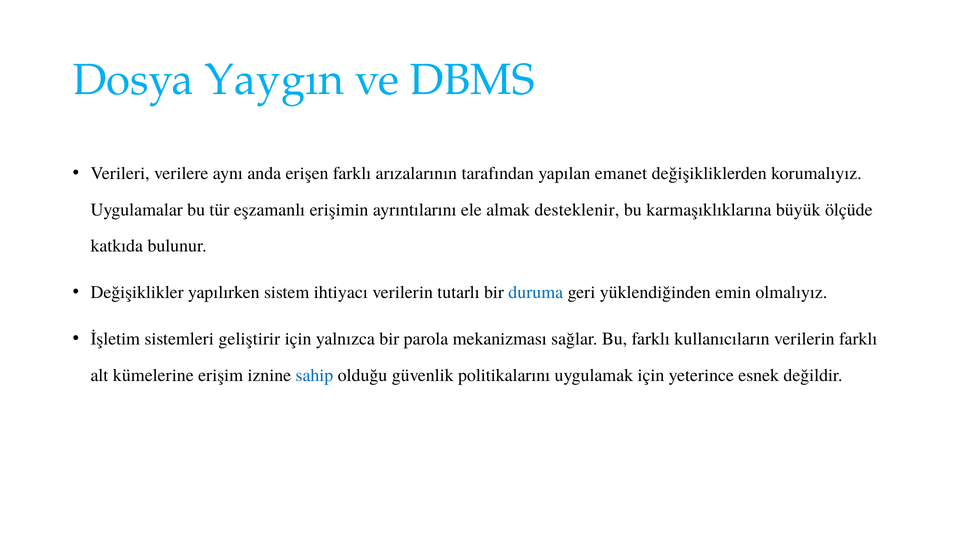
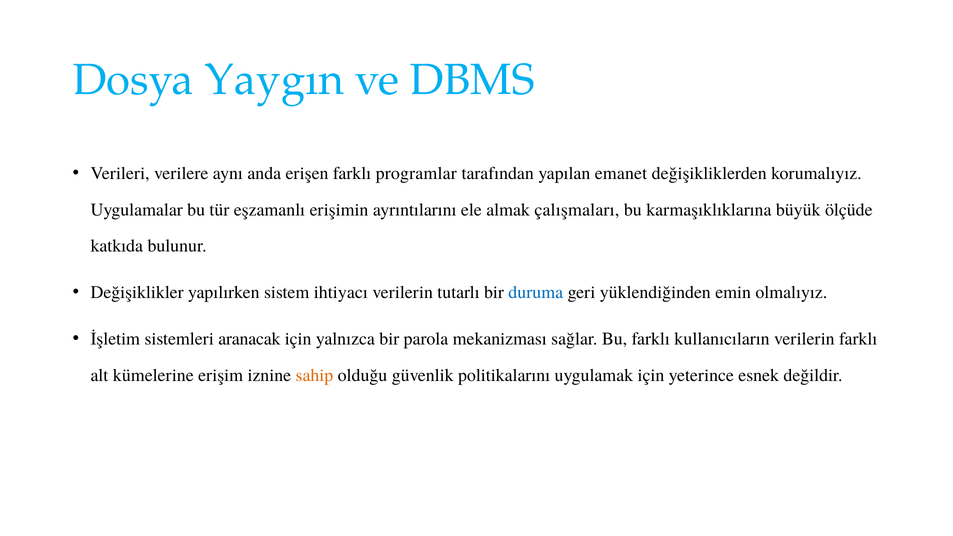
arızalarının: arızalarının -> programlar (416, 173)
desteklenir: desteklenir -> çalışmaları (577, 210)
geliştirir: geliştirir -> aranacak (249, 339)
sahip colour: blue -> orange (314, 375)
